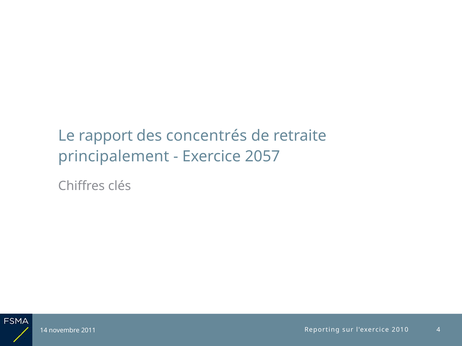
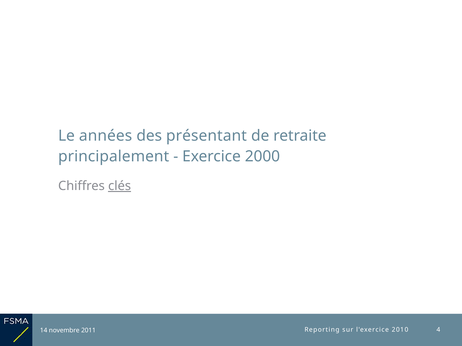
rapport: rapport -> années (106, 136)
concentrés: concentrés -> présentant (206, 136)
2057: 2057 -> 2000 (262, 157)
clés underline: none -> present (120, 186)
